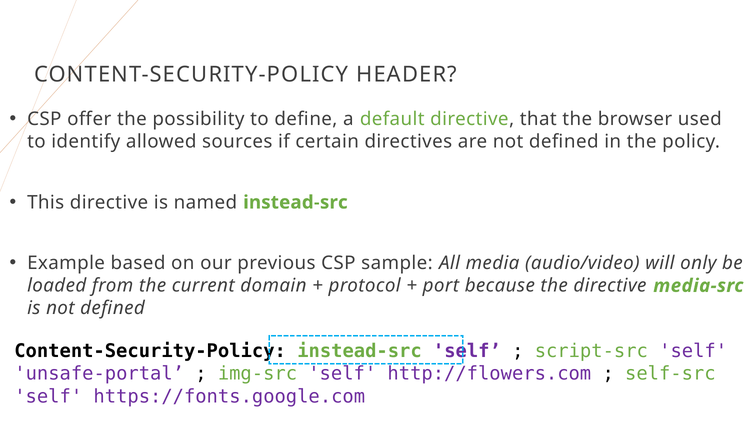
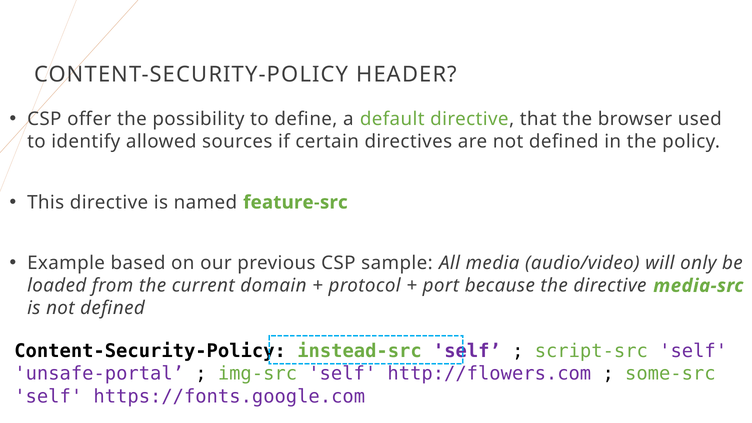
named instead-src: instead-src -> feature-src (295, 202)
self-src: self-src -> some-src (670, 374)
